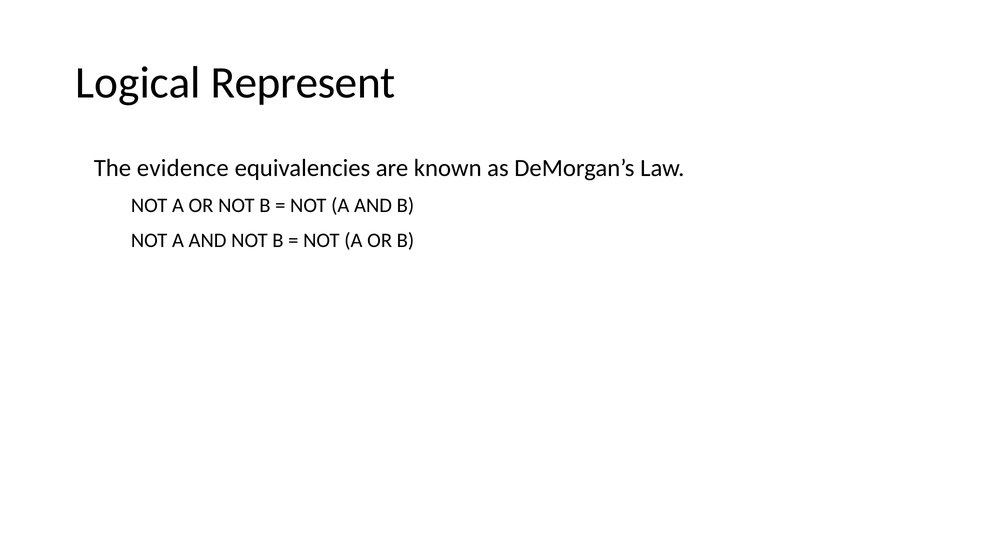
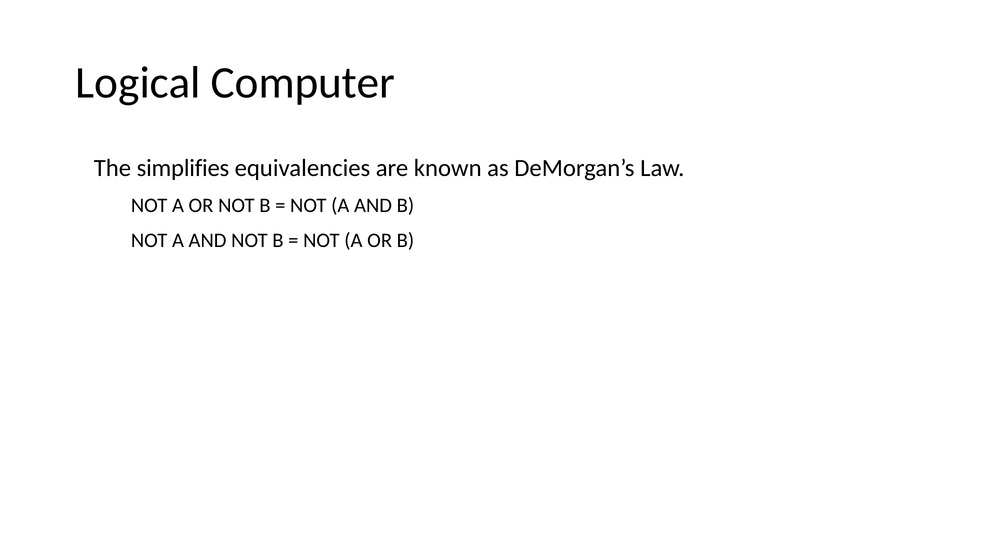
Represent: Represent -> Computer (303, 83)
evidence: evidence -> simplifies (183, 168)
